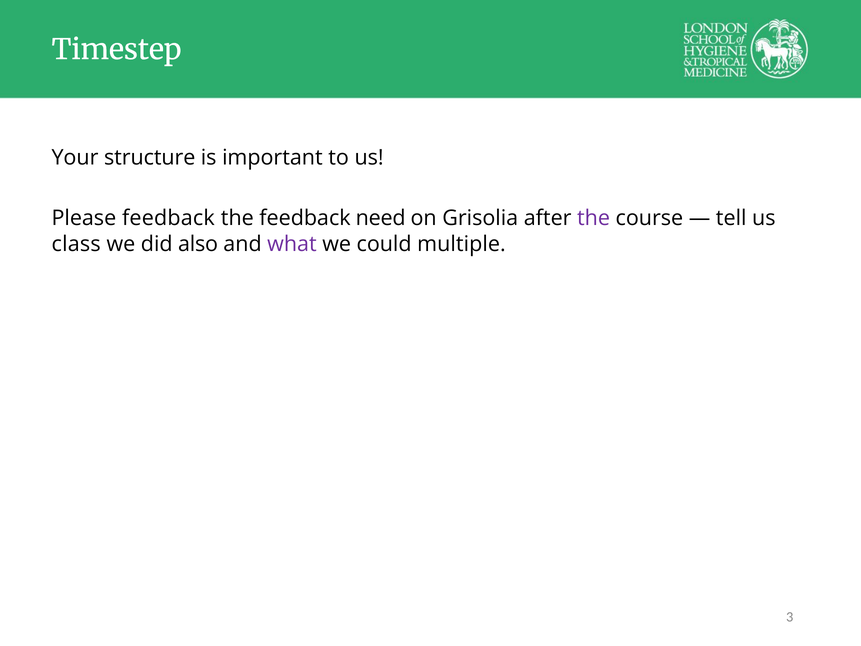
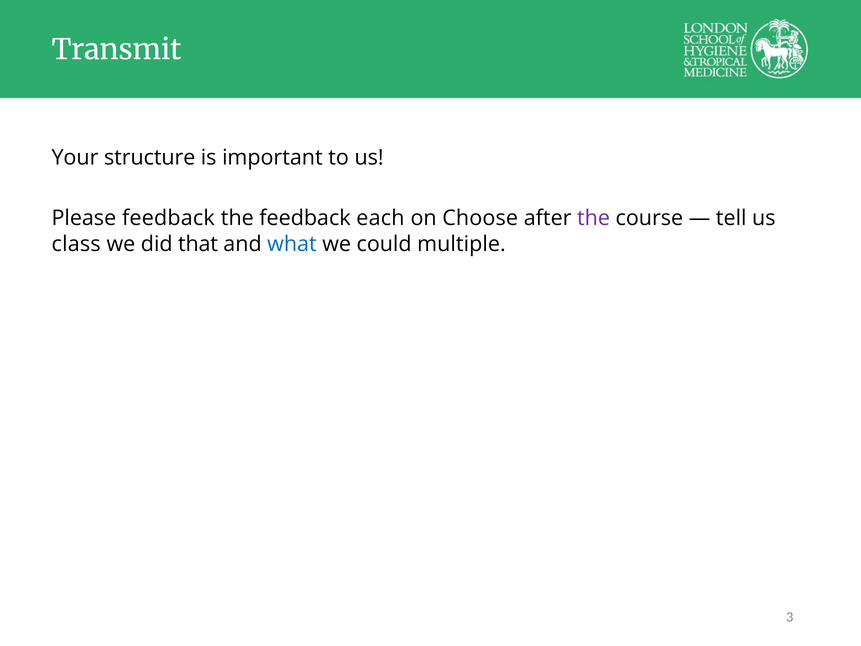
Timestep: Timestep -> Transmit (116, 50)
need: need -> each (380, 218)
Grisolia: Grisolia -> Choose (480, 218)
also: also -> that (198, 244)
what colour: purple -> blue (292, 244)
